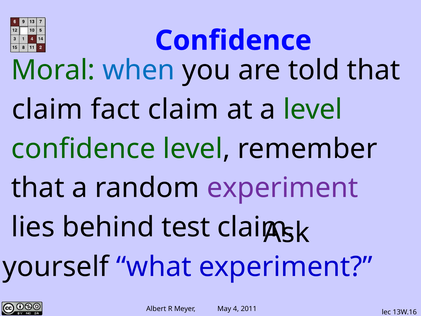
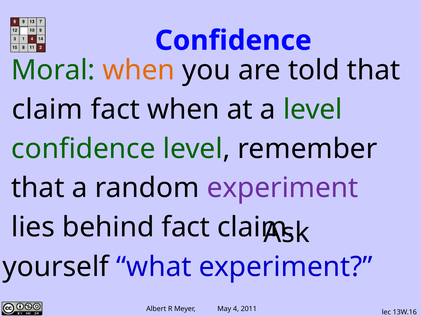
when colour: blue -> orange (139, 70)
fact claim: claim -> when (183, 109)
behind test: test -> fact (186, 227)
